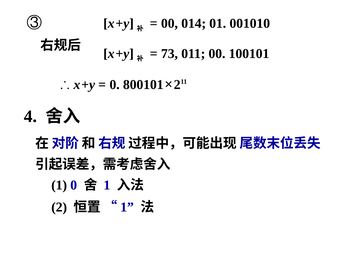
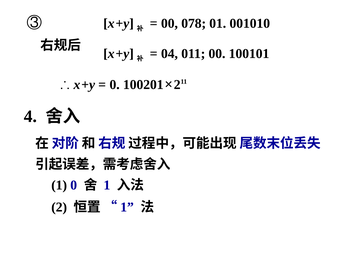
014: 014 -> 078 (194, 23)
73: 73 -> 04 (170, 54)
800101: 800101 -> 100201 (143, 85)
